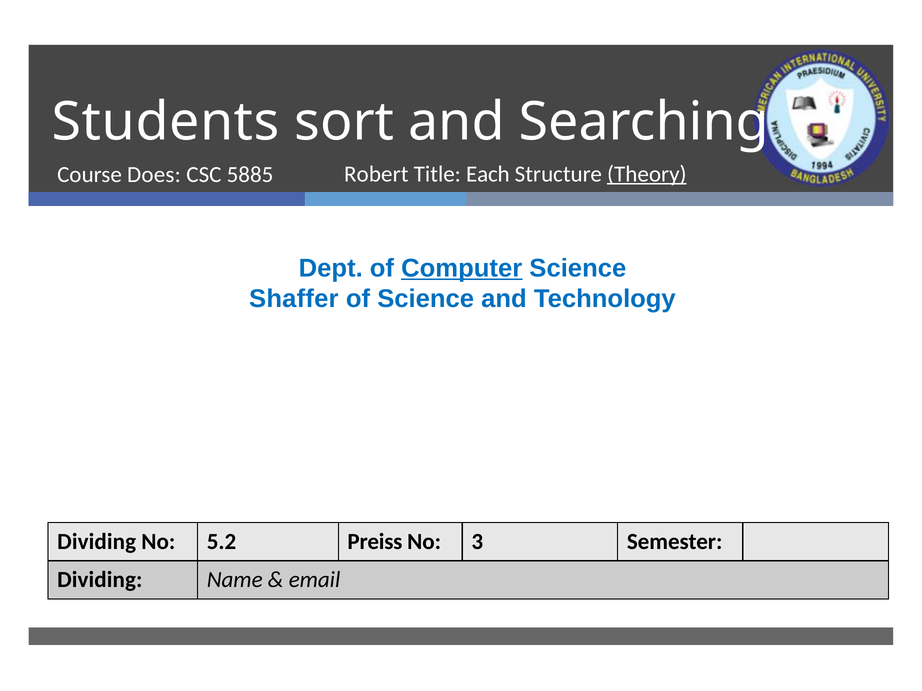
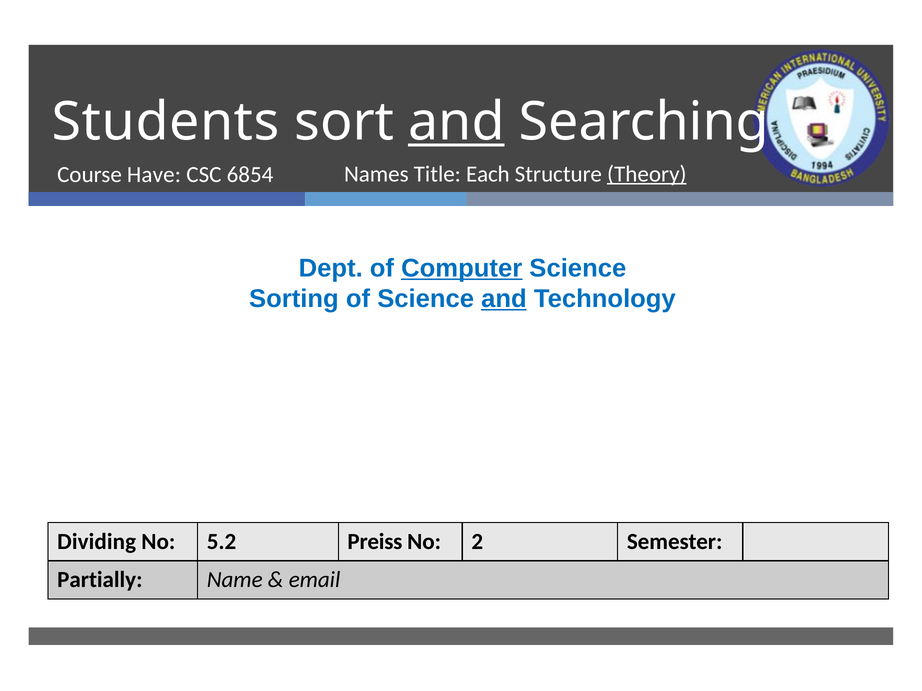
and underline: none -> present (456, 122)
Robert: Robert -> Names (376, 174)
Does: Does -> Have (154, 175)
5885: 5885 -> 6854 (250, 175)
Shaffer: Shaffer -> Sorting (294, 299)
and underline: none -> present (504, 299)
3: 3 -> 2 (477, 542)
Dividing: Dividing -> Partially (100, 580)
